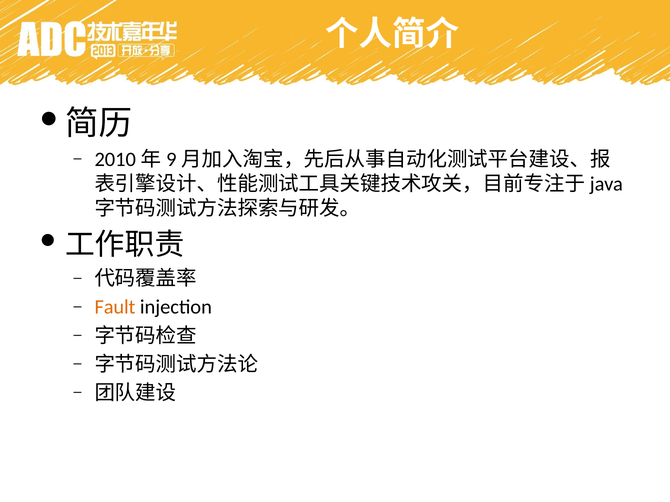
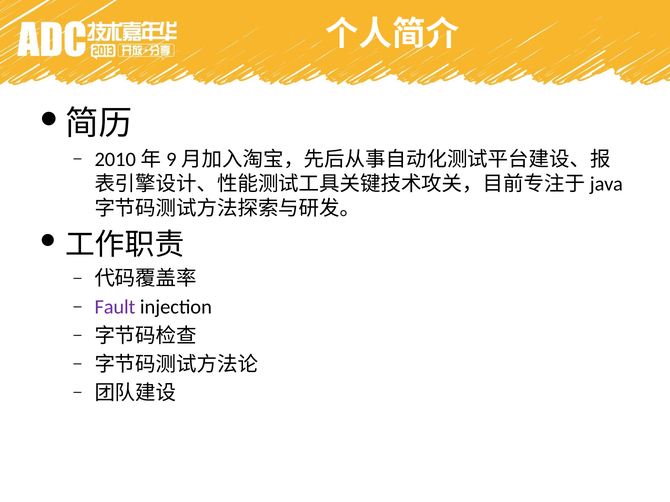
Fault colour: orange -> purple (115, 308)
